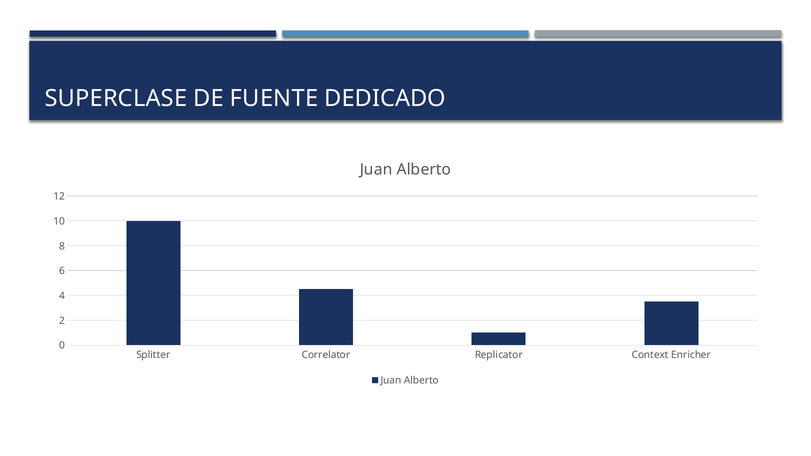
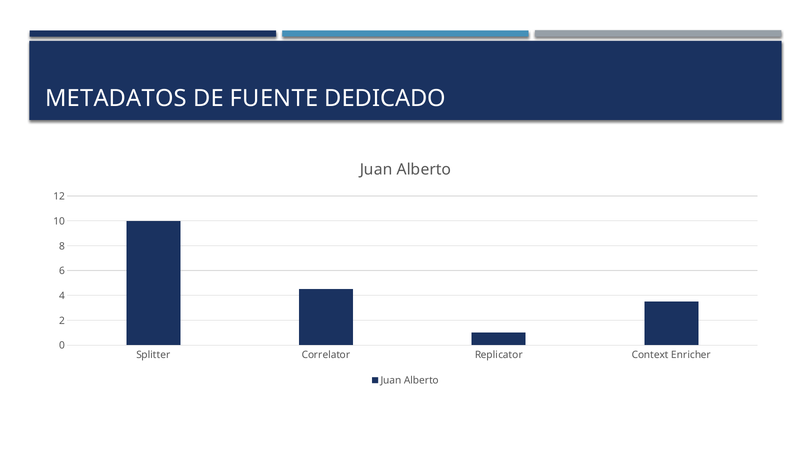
SUPERCLASE: SUPERCLASE -> METADATOS (116, 99)
